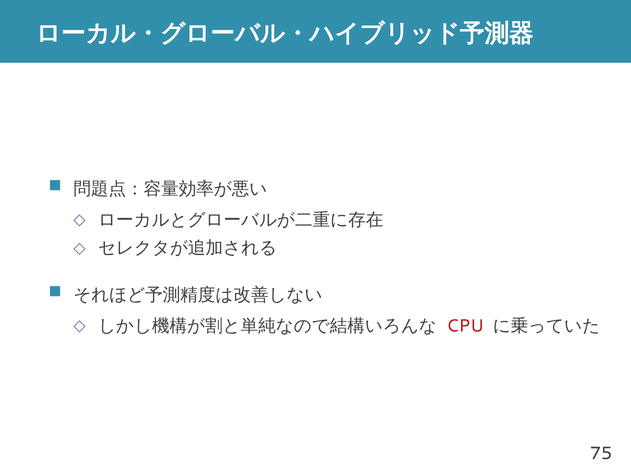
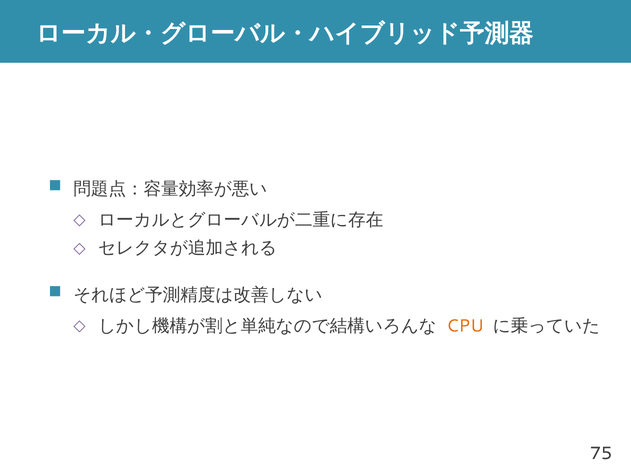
CPU colour: red -> orange (465, 326)
